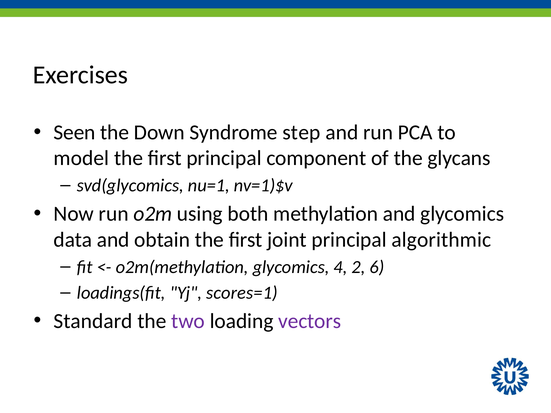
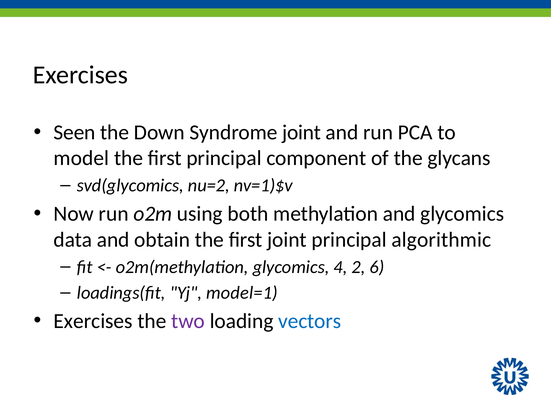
Syndrome step: step -> joint (302, 133)
nu=1: nu=1 -> nu=2 (209, 186)
scores=1: scores=1 -> model=1 (242, 293)
Standard: Standard -> Exercises (93, 321)
vectors colour: purple -> blue (310, 321)
